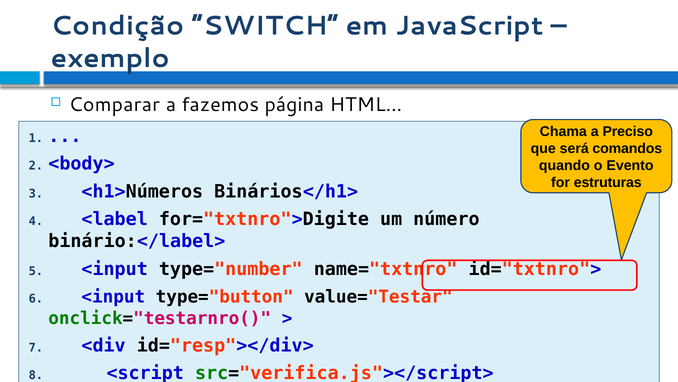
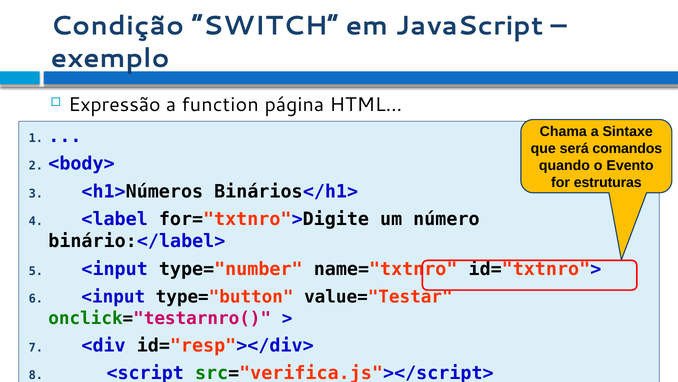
Comparar: Comparar -> Expressão (114, 105)
fazemos: fazemos -> function (220, 105)
Preciso: Preciso -> Sintaxe (628, 131)
